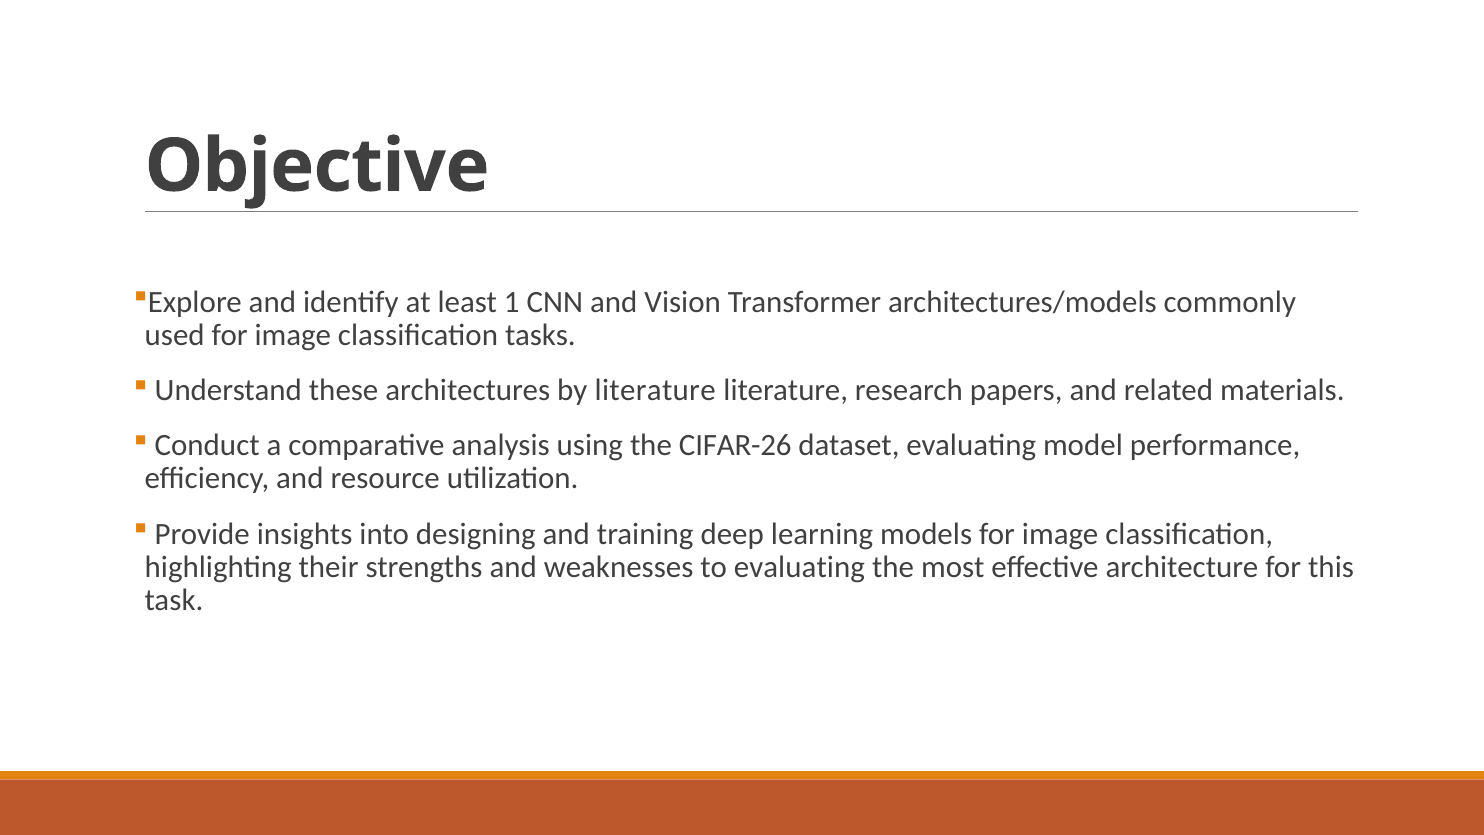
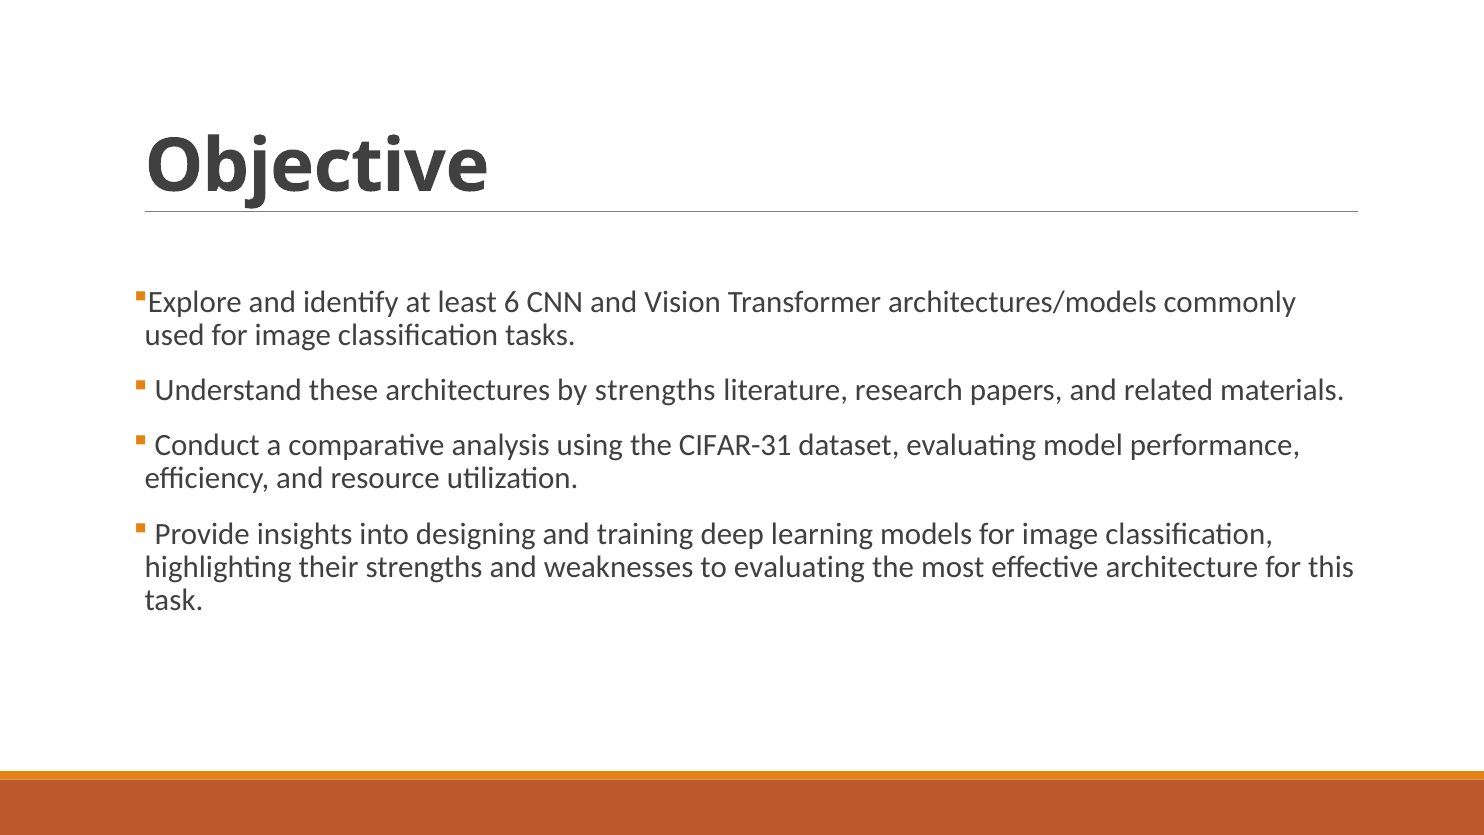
1: 1 -> 6 (512, 302)
by literature: literature -> strengths (655, 390)
CIFAR-26: CIFAR-26 -> CIFAR-31 (735, 445)
